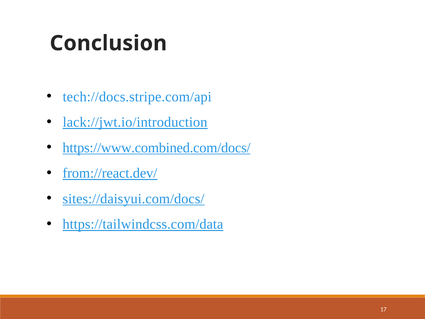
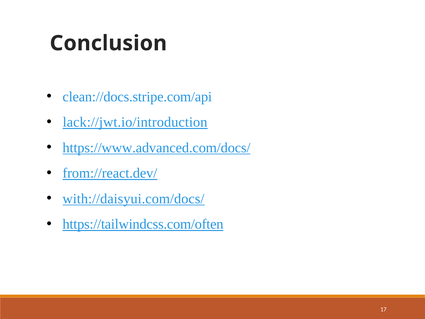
tech://docs.stripe.com/api: tech://docs.stripe.com/api -> clean://docs.stripe.com/api (137, 97)
https://www.combined.com/docs/: https://www.combined.com/docs/ -> https://www.advanced.com/docs/ (157, 148)
sites://daisyui.com/docs/: sites://daisyui.com/docs/ -> with://daisyui.com/docs/ (133, 199)
https://tailwindcss.com/data: https://tailwindcss.com/data -> https://tailwindcss.com/often (143, 224)
